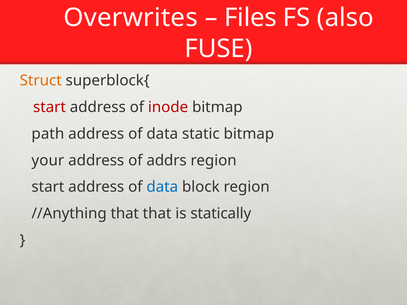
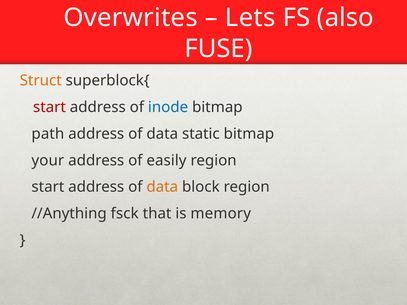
Files: Files -> Lets (250, 18)
inode colour: red -> blue (168, 107)
addrs: addrs -> easily (166, 161)
data colour: blue -> orange (162, 187)
//Anything that: that -> fsck (125, 214)
statically: statically -> memory (221, 214)
